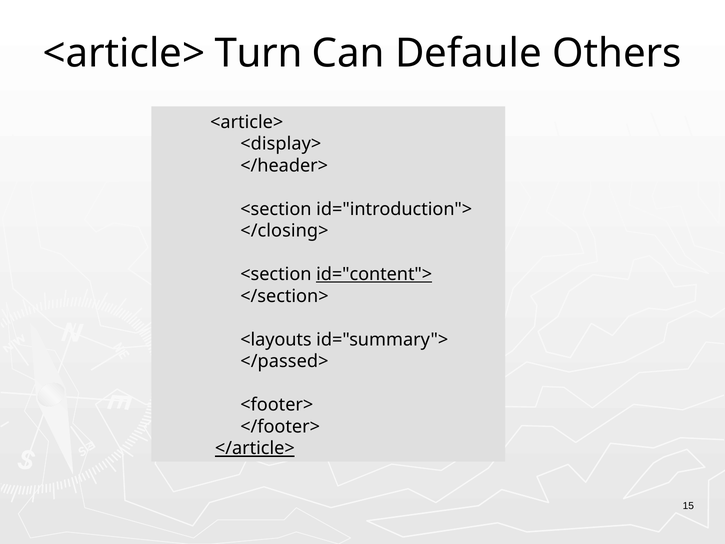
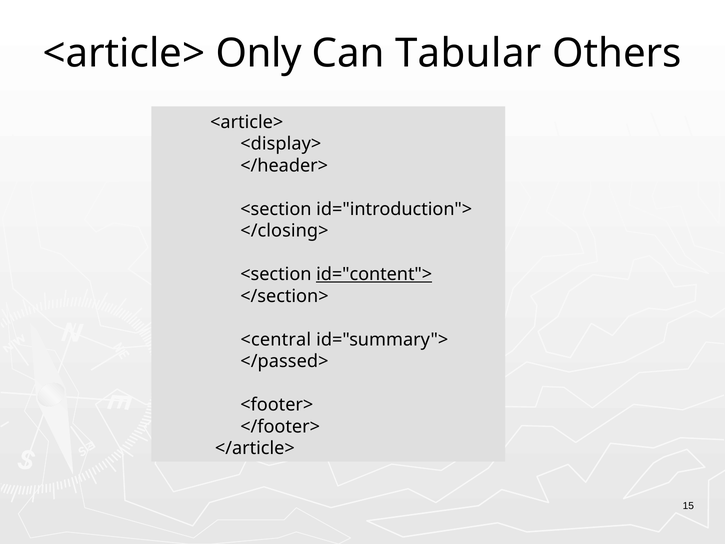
Turn: Turn -> Only (259, 54)
Defaule: Defaule -> Tabular (468, 54)
<layouts: <layouts -> <central (276, 339)
</article> underline: present -> none (255, 448)
